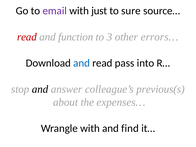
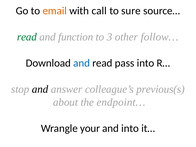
email colour: purple -> orange (55, 11)
just: just -> call (99, 11)
read colour: red -> green (27, 37)
errors…: errors… -> follow… (160, 37)
expenses…: expenses… -> endpoint… (121, 102)
Wrangle with: with -> your (90, 128)
and find: find -> into (130, 128)
